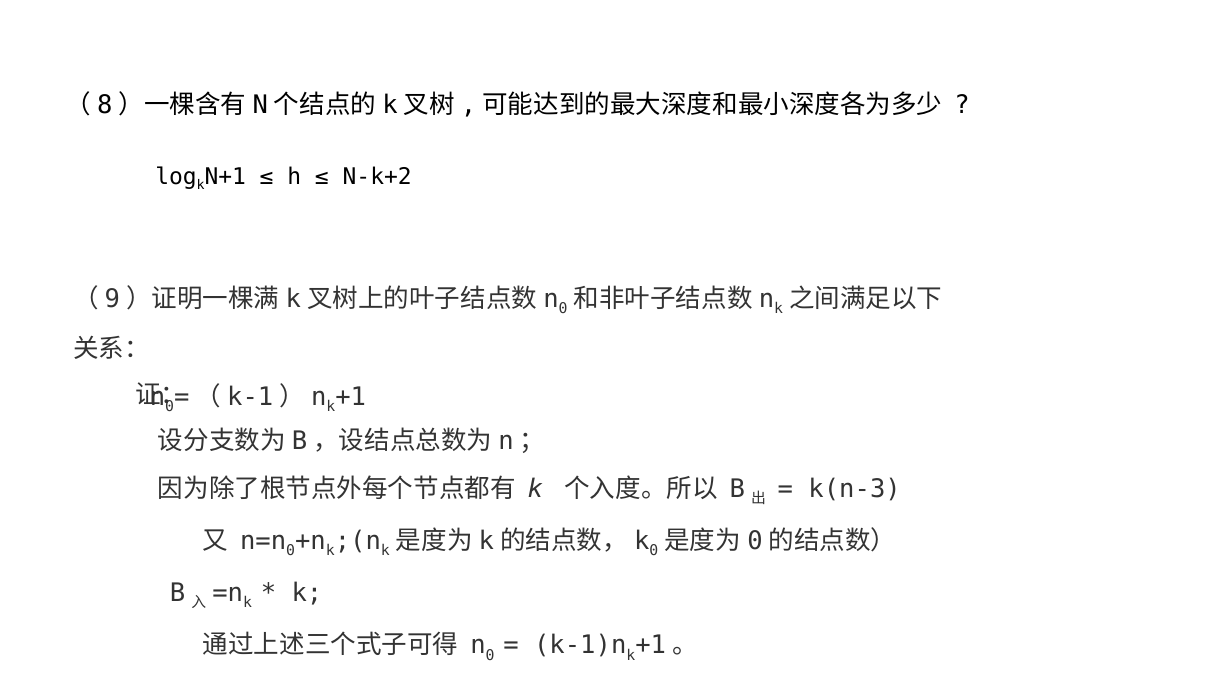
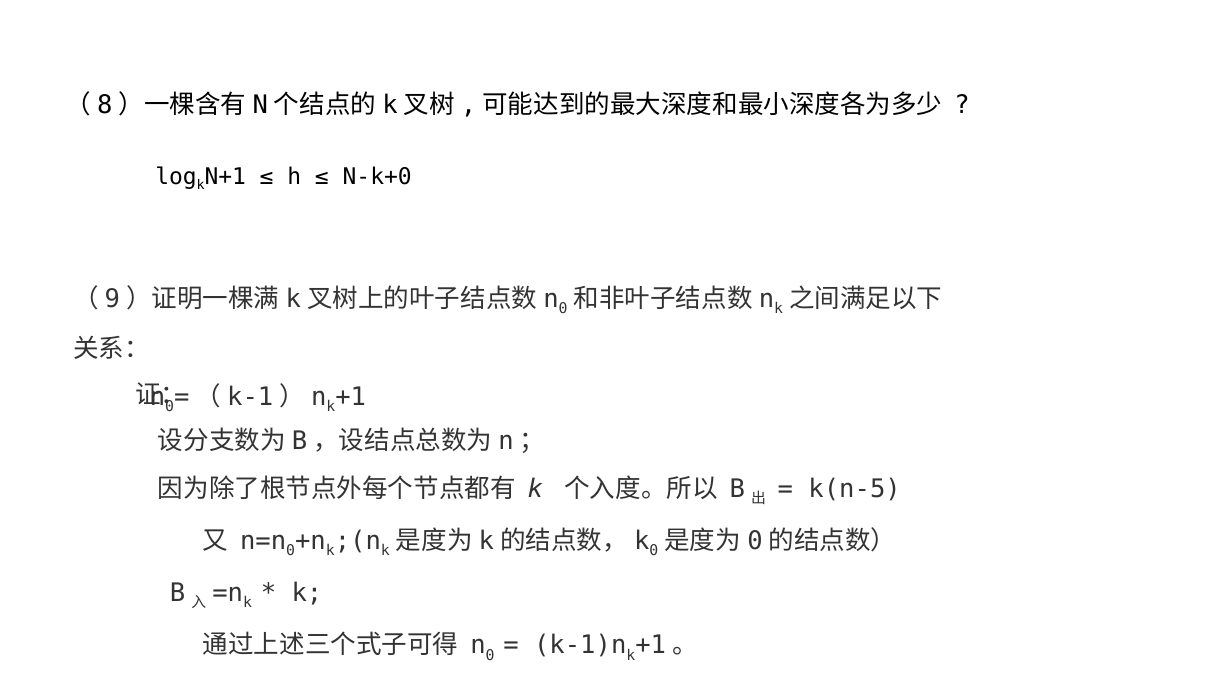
N-k+2: N-k+2 -> N-k+0 (377, 176)
k(n-3: k(n-3 -> k(n-5 (855, 489)
